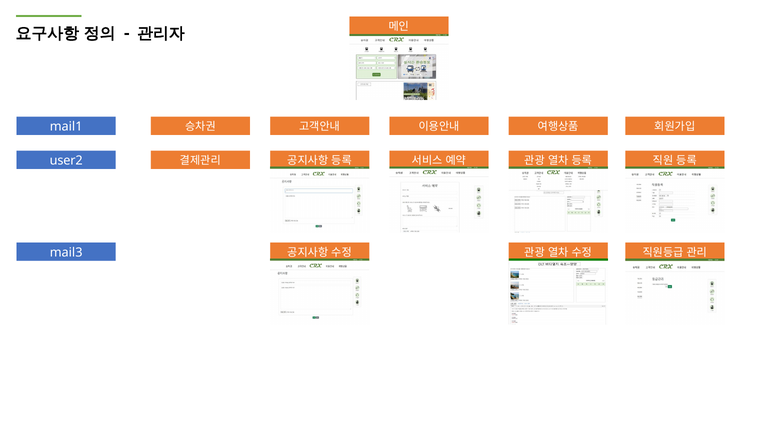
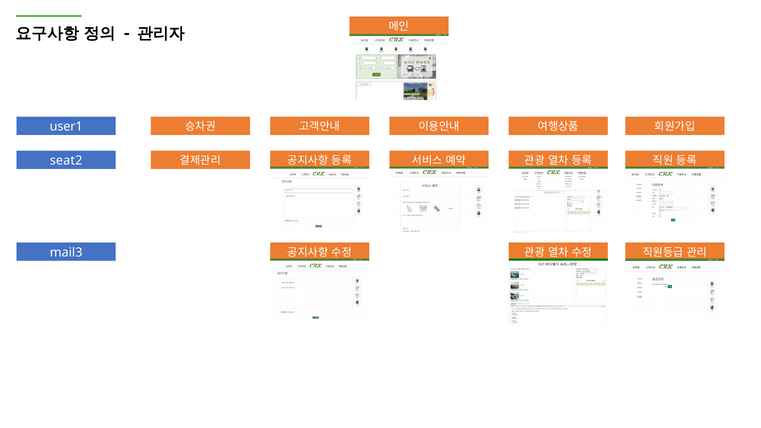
mail1: mail1 -> user1 (66, 127)
user2: user2 -> seat2 (66, 161)
